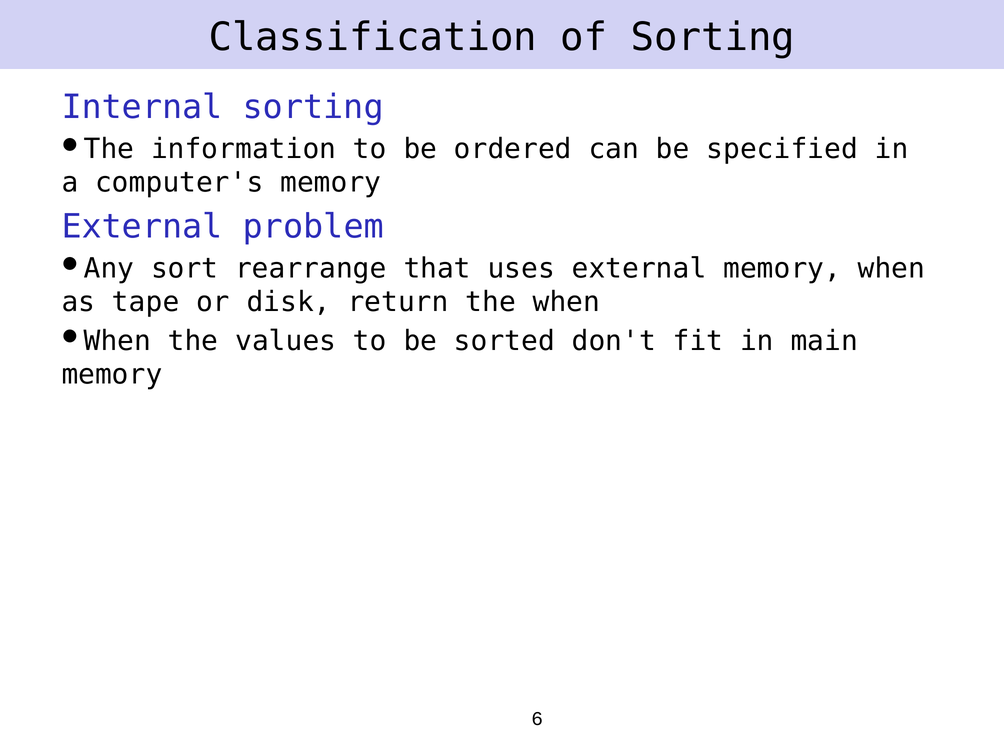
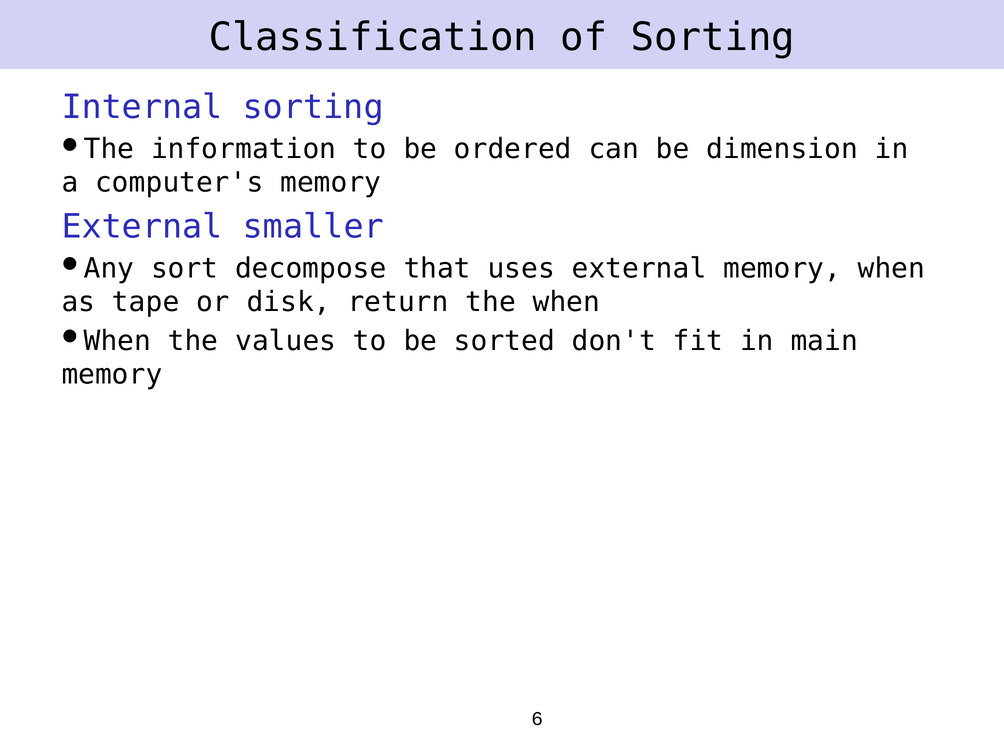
specified: specified -> dimension (782, 149)
problem: problem -> smaller (313, 227)
rearrange: rearrange -> decompose (311, 269)
